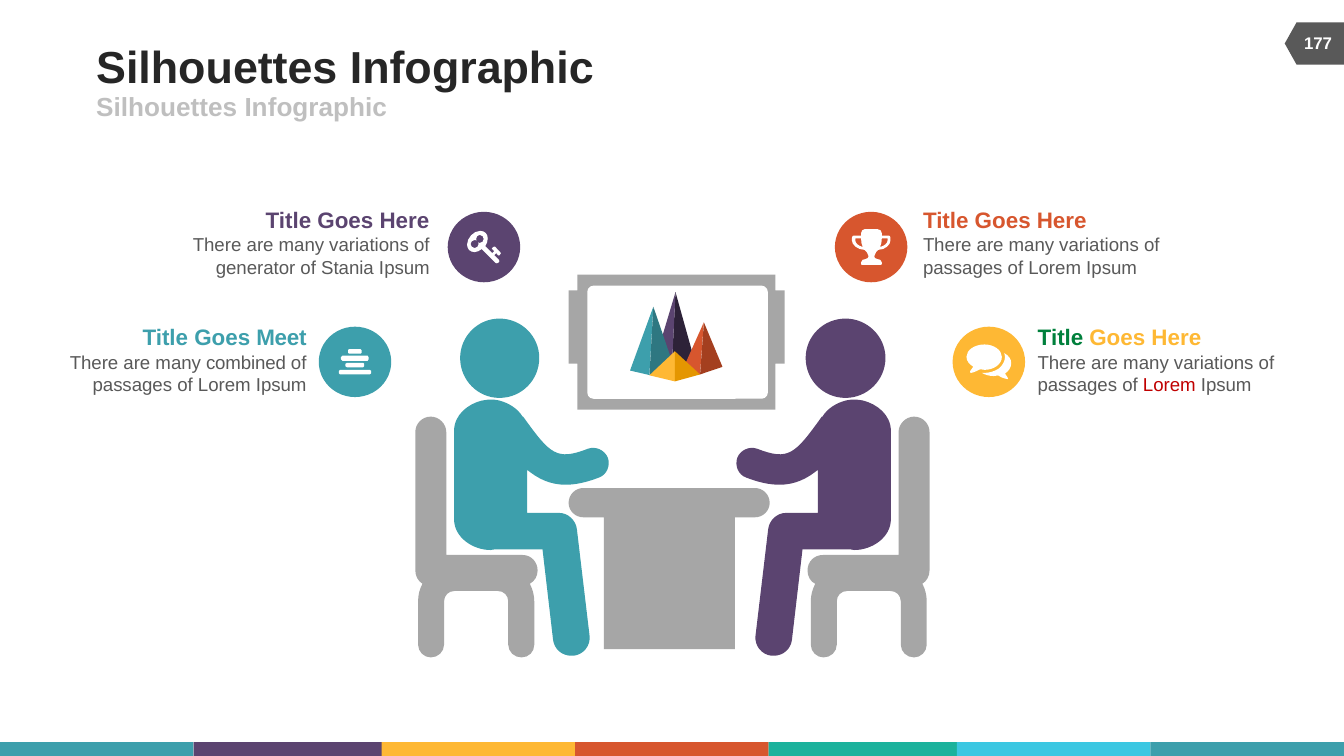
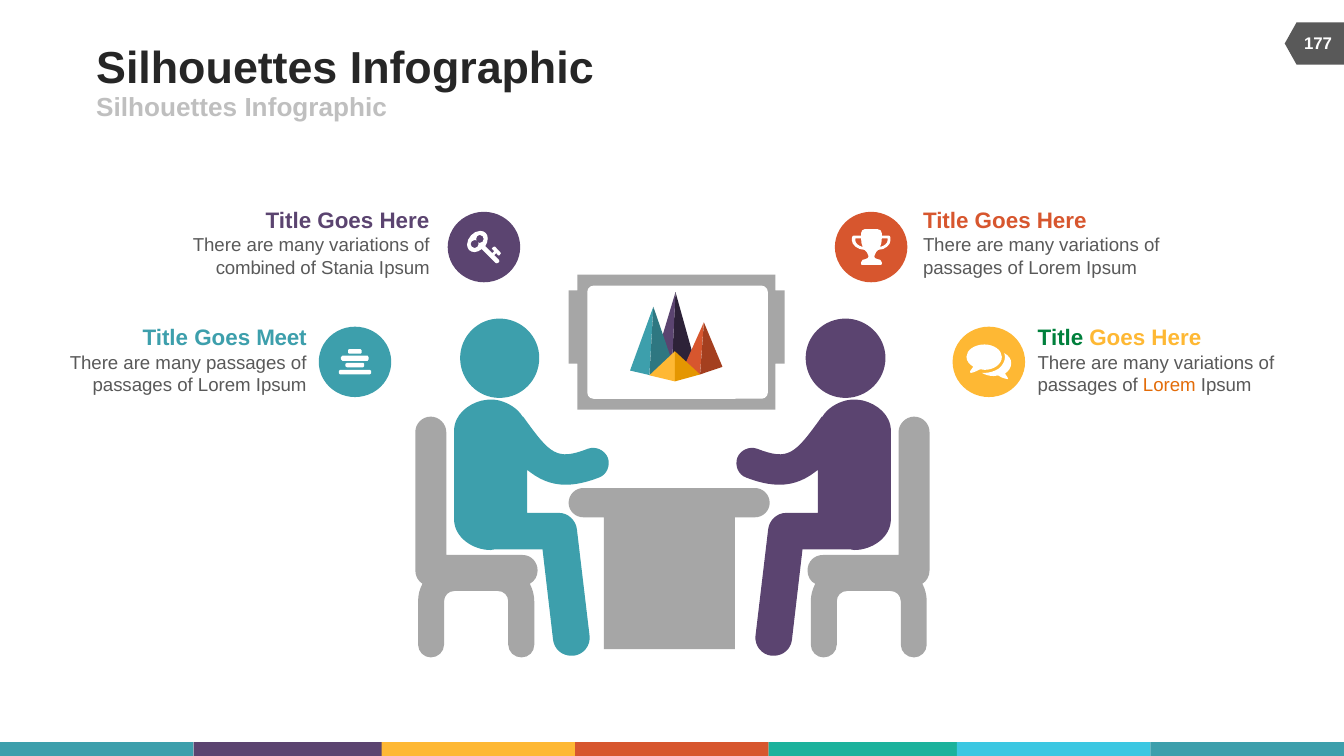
generator: generator -> combined (256, 268)
many combined: combined -> passages (246, 363)
Lorem colour: red -> orange (1169, 385)
